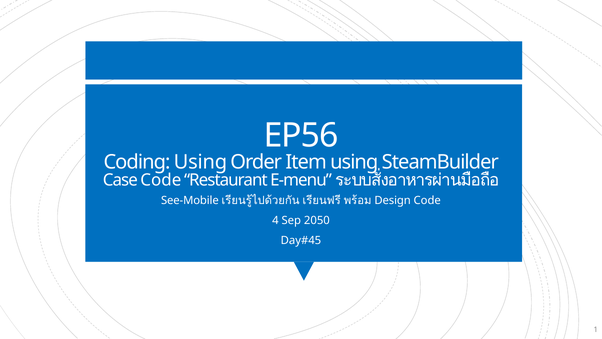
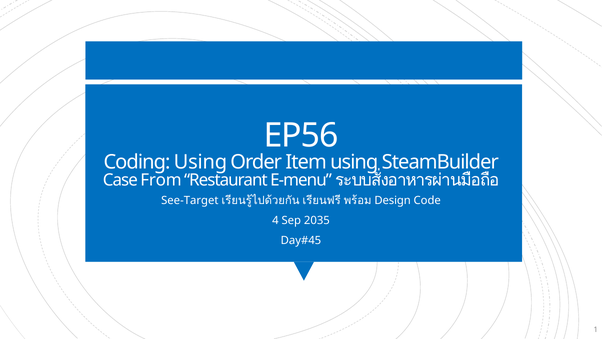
Case Code: Code -> From (161, 180)
See-Mobile: See-Mobile -> See-Target (190, 200)
2050: 2050 -> 2035 (317, 220)
